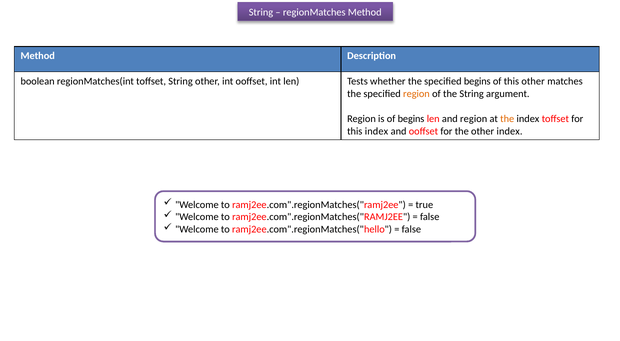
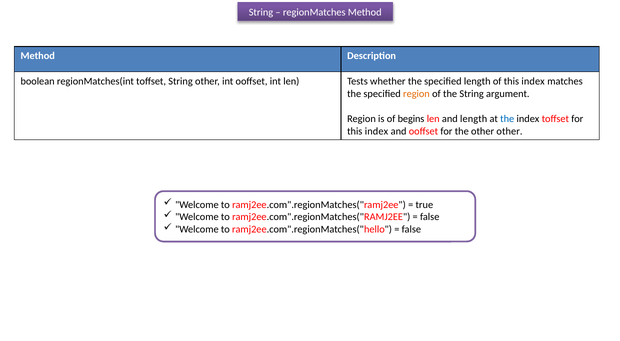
specified begins: begins -> length (477, 81)
of this other: other -> index (533, 81)
and region: region -> length (474, 119)
the colour: orange -> blue (507, 119)
other index: index -> other (510, 132)
